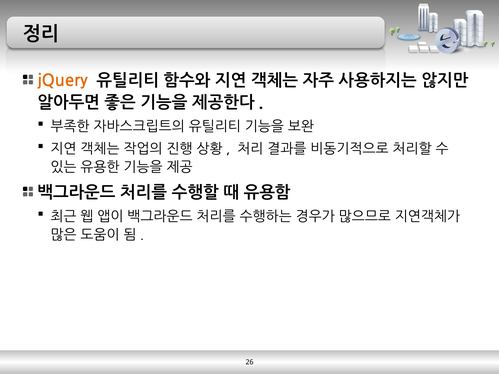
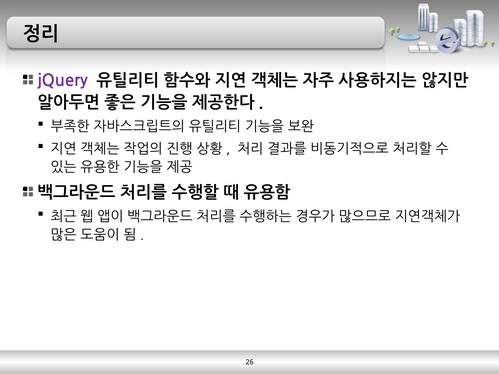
jQuery colour: orange -> purple (63, 81)
